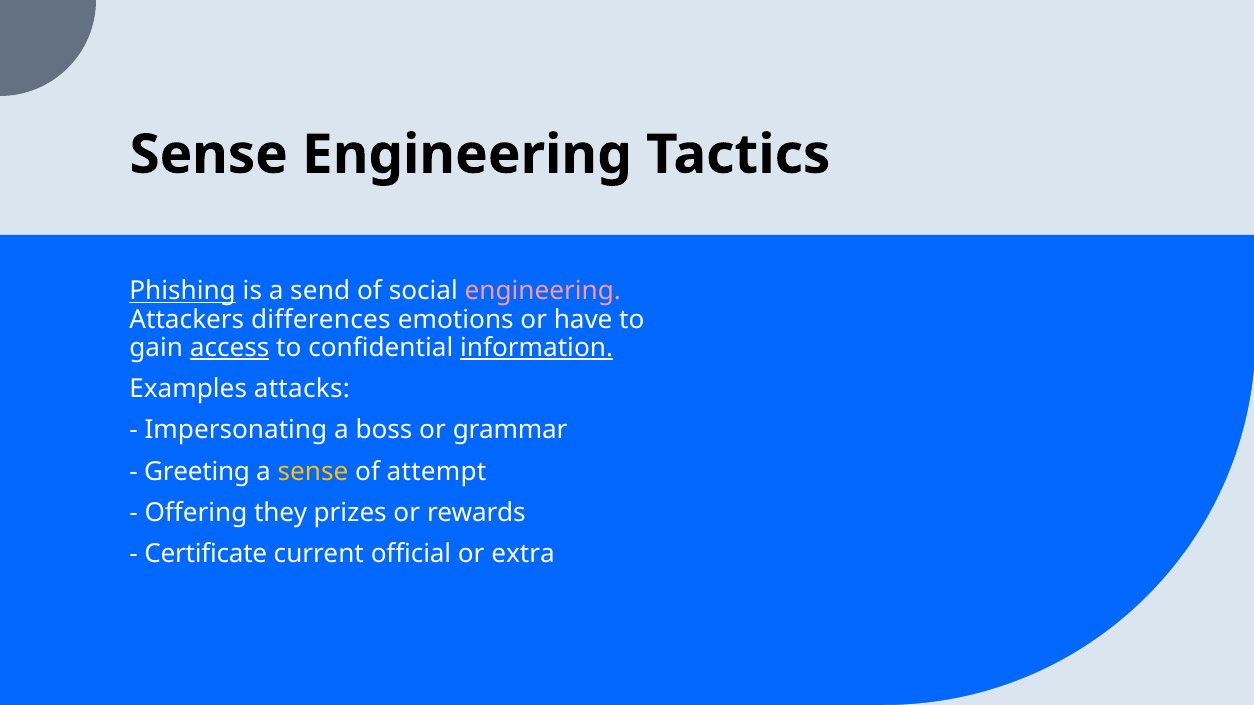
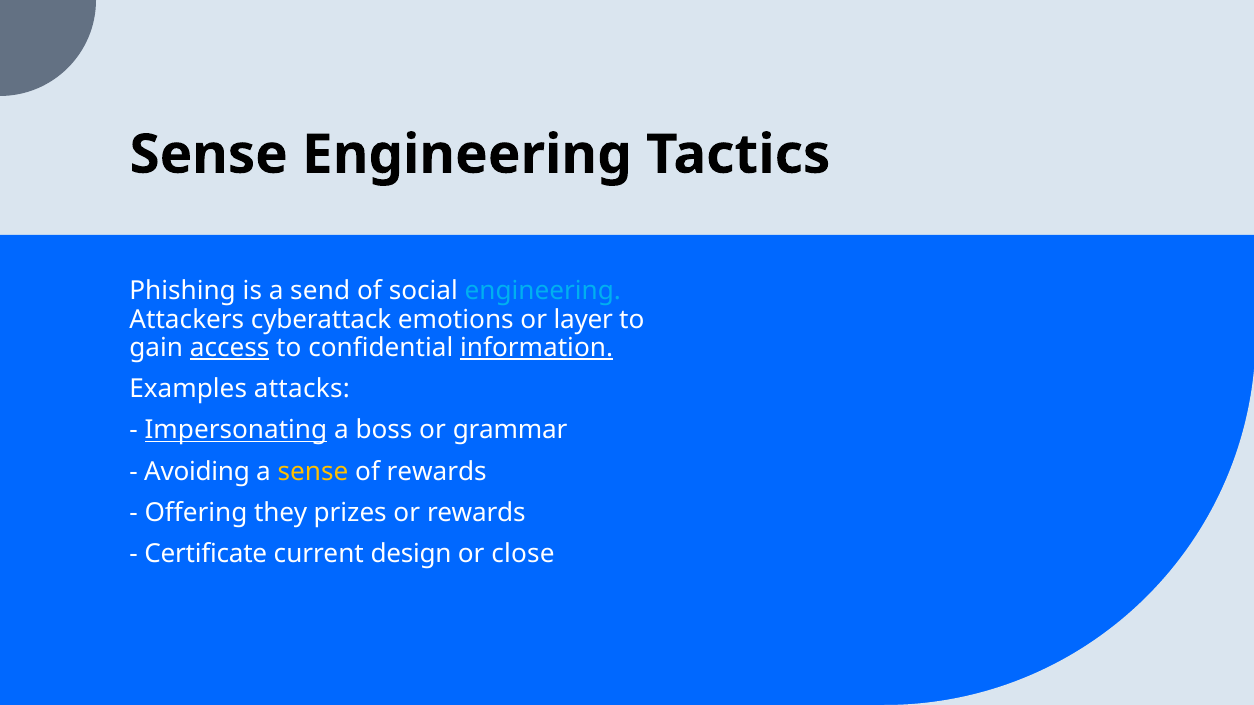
Phishing underline: present -> none (183, 292)
engineering colour: pink -> light blue (543, 292)
differences: differences -> cyberattack (321, 320)
have: have -> layer (583, 320)
Impersonating underline: none -> present (236, 431)
Greeting: Greeting -> Avoiding (197, 472)
of attempt: attempt -> rewards (437, 472)
official: official -> design (411, 554)
extra: extra -> close (523, 554)
